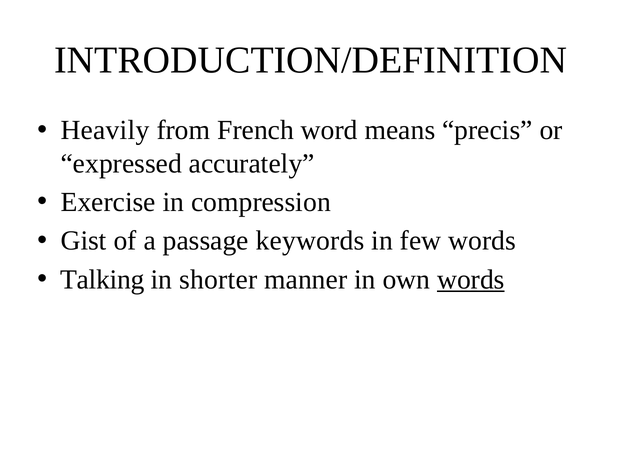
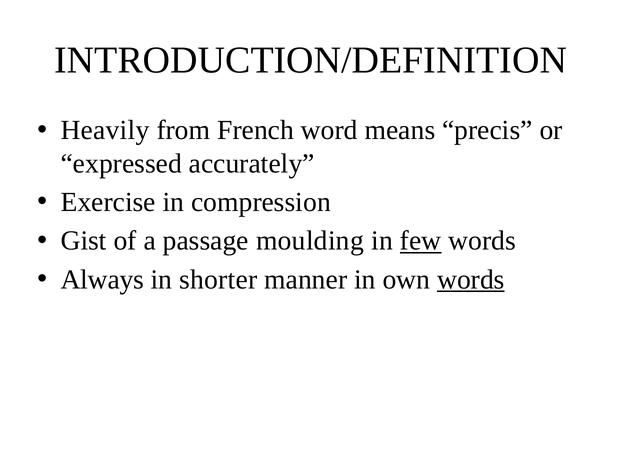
keywords: keywords -> moulding (310, 241)
few underline: none -> present (421, 241)
Talking: Talking -> Always (102, 280)
